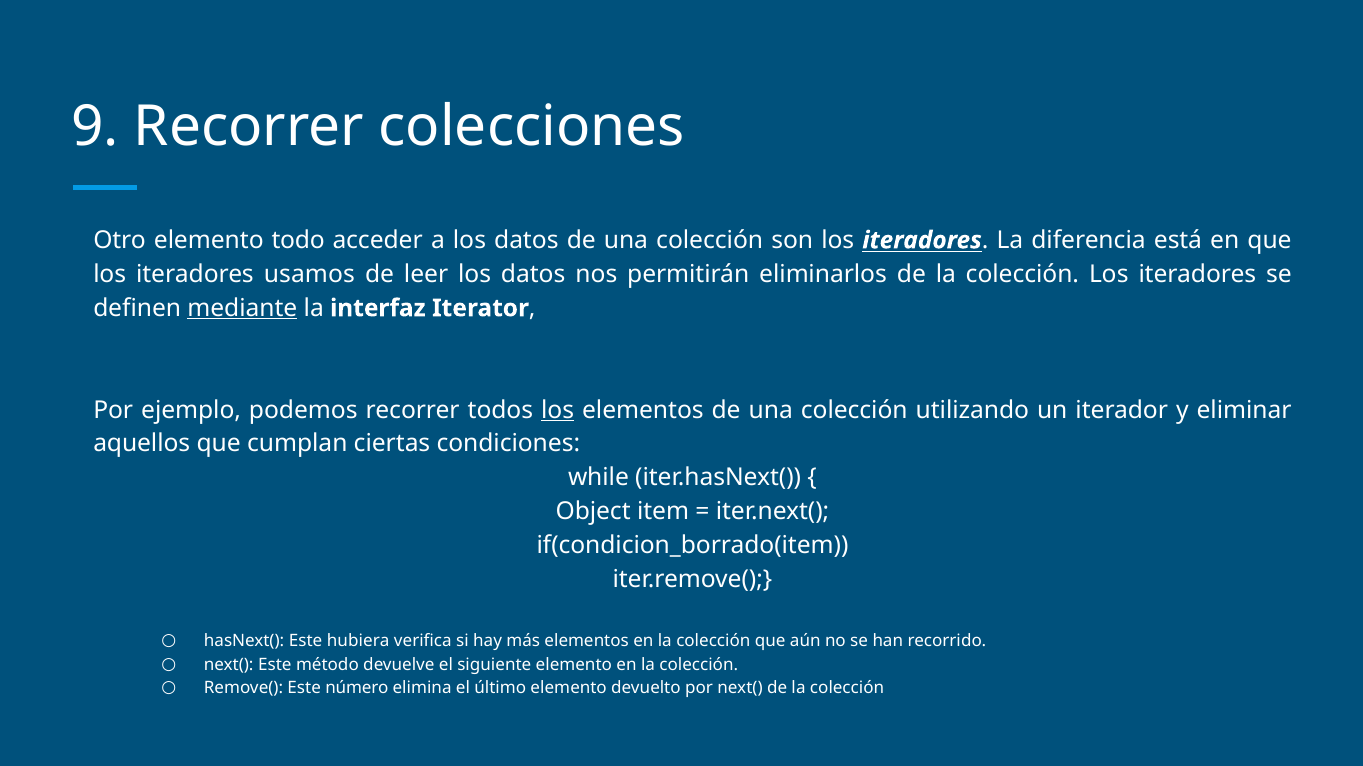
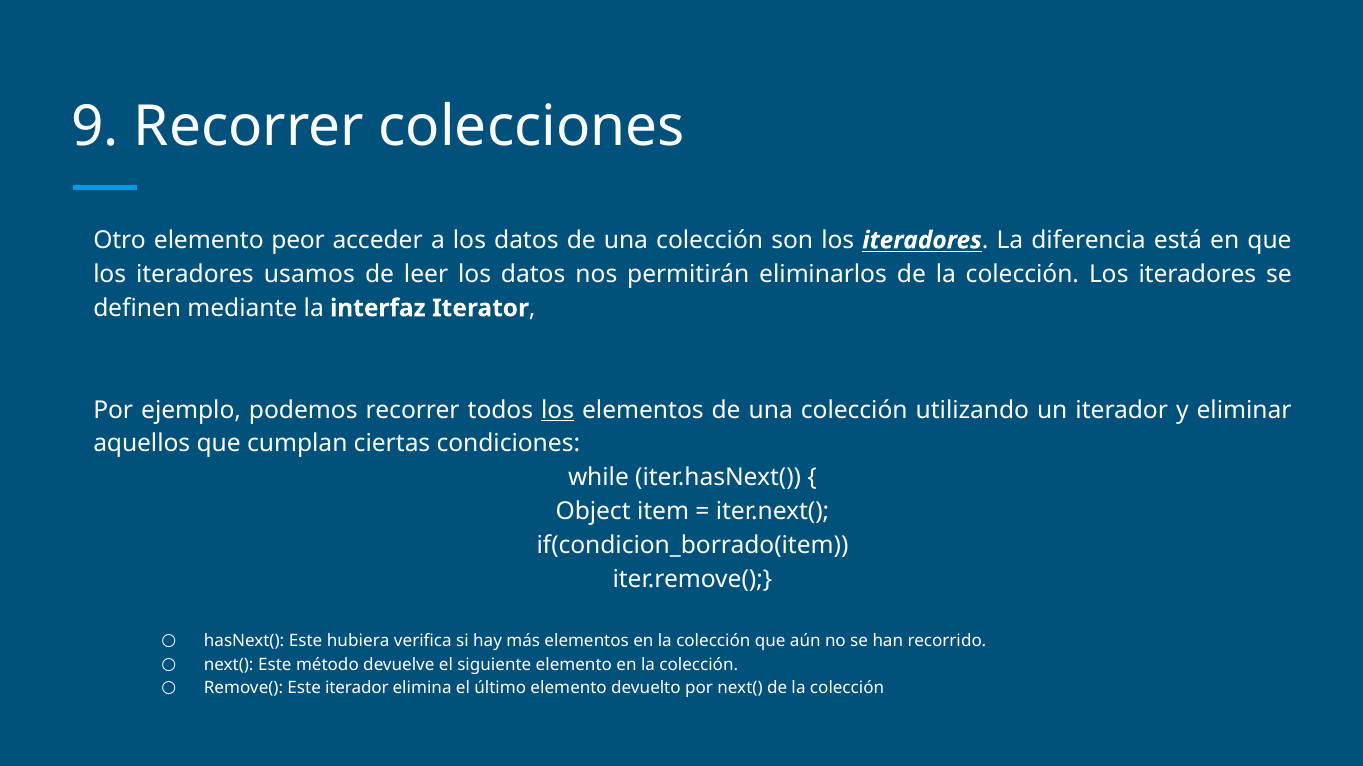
todo: todo -> peor (298, 240)
mediante underline: present -> none (242, 308)
Este número: número -> iterador (357, 689)
